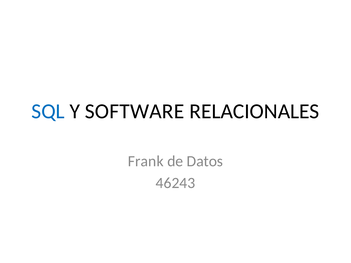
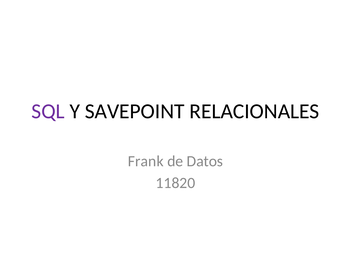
SQL colour: blue -> purple (48, 111)
SOFTWARE: SOFTWARE -> SAVEPOINT (135, 111)
46243: 46243 -> 11820 (175, 183)
